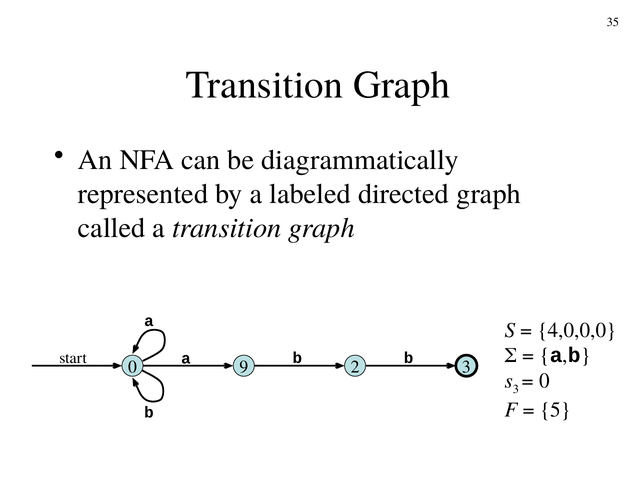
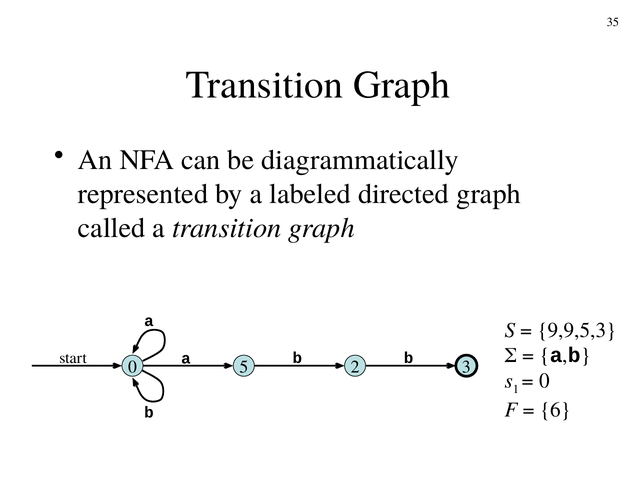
4,0,0,0: 4,0,0,0 -> 9,9,5,3 (577, 330)
9: 9 -> 5 (244, 367)
s 3: 3 -> 1 (516, 389)
5: 5 -> 6 (555, 410)
